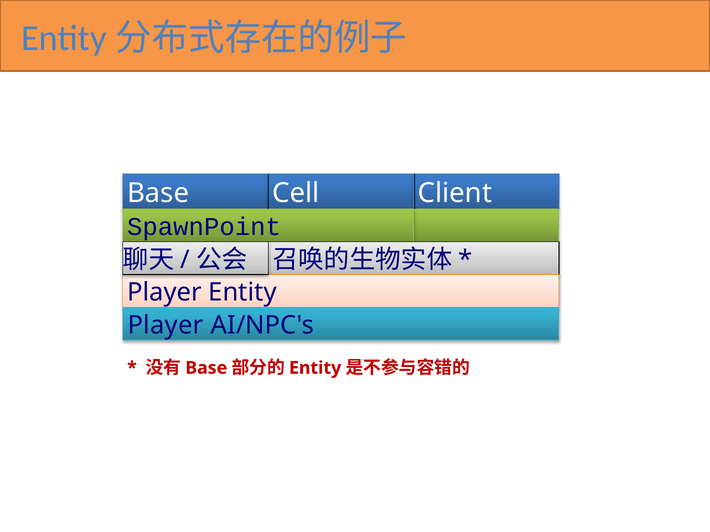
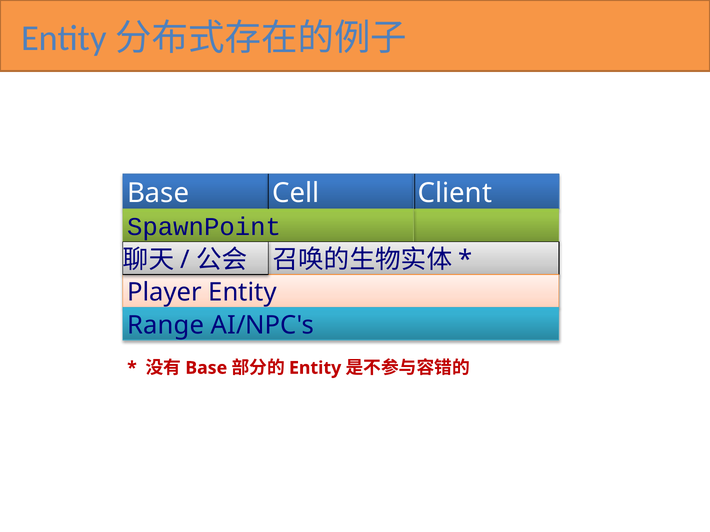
Player: Player -> Range (166, 326)
